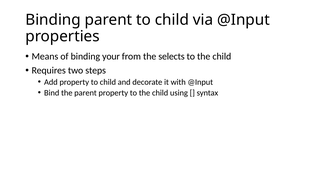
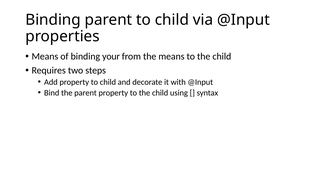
the selects: selects -> means (171, 56)
